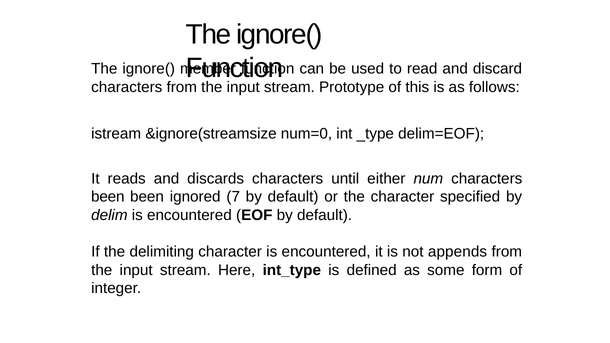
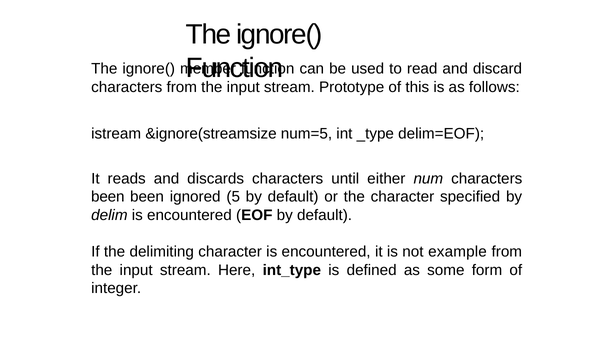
num=0: num=0 -> num=5 (306, 134)
7: 7 -> 5 (233, 197)
appends: appends -> example (458, 252)
